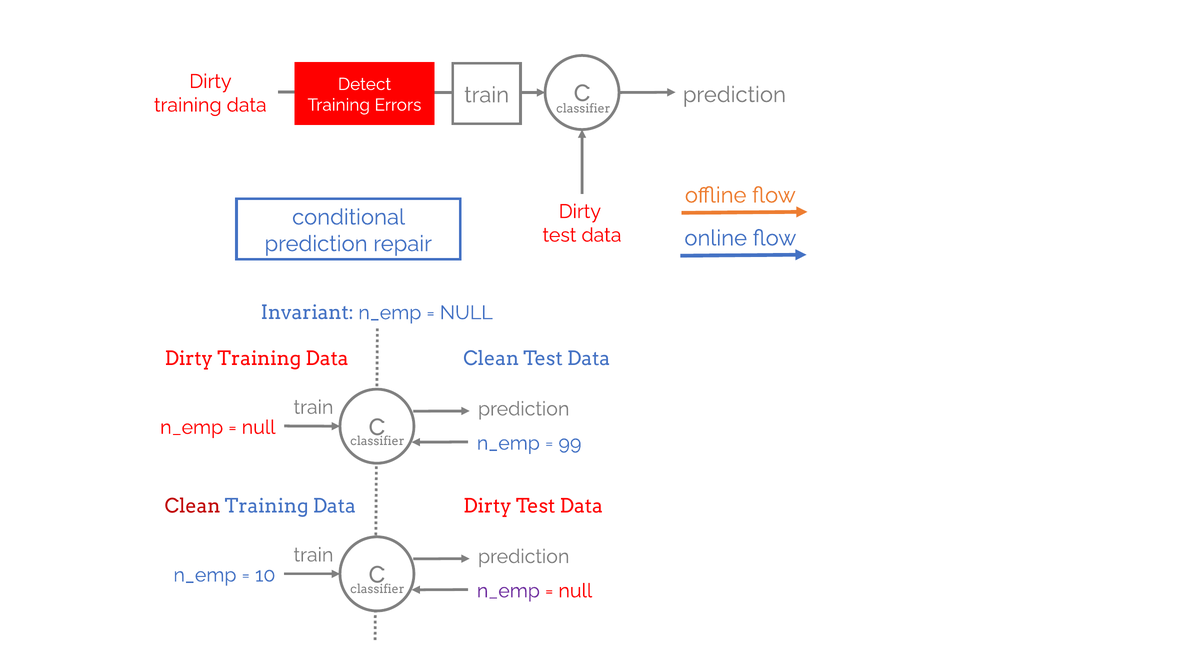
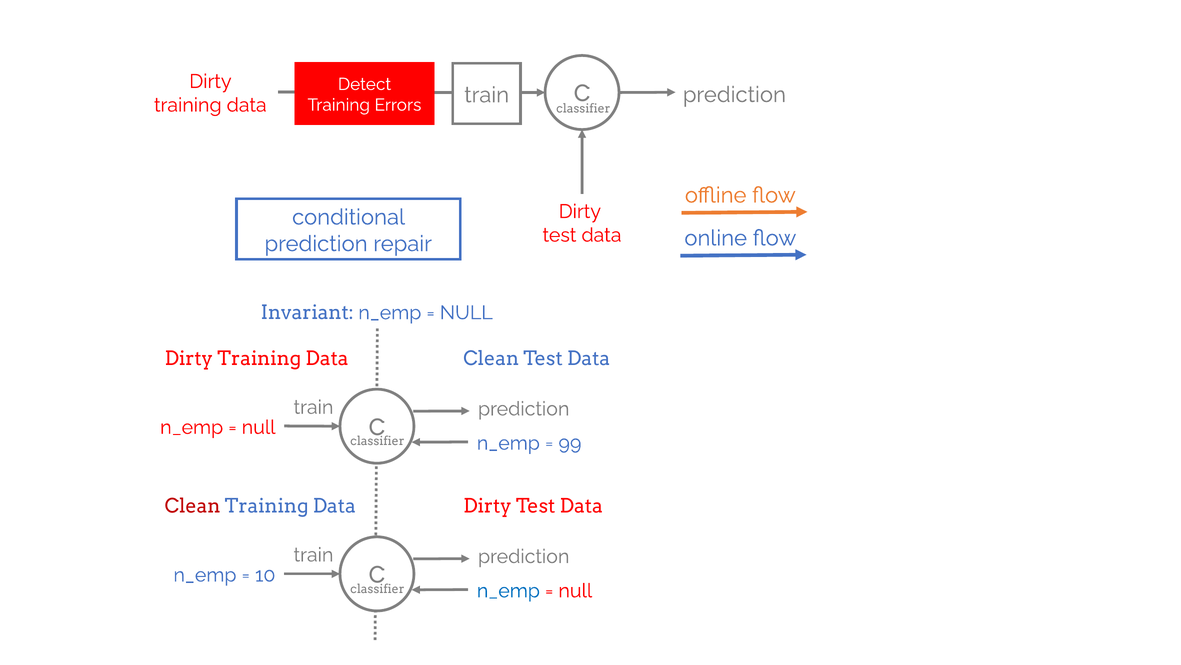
n_emp colour: purple -> blue (508, 590)
